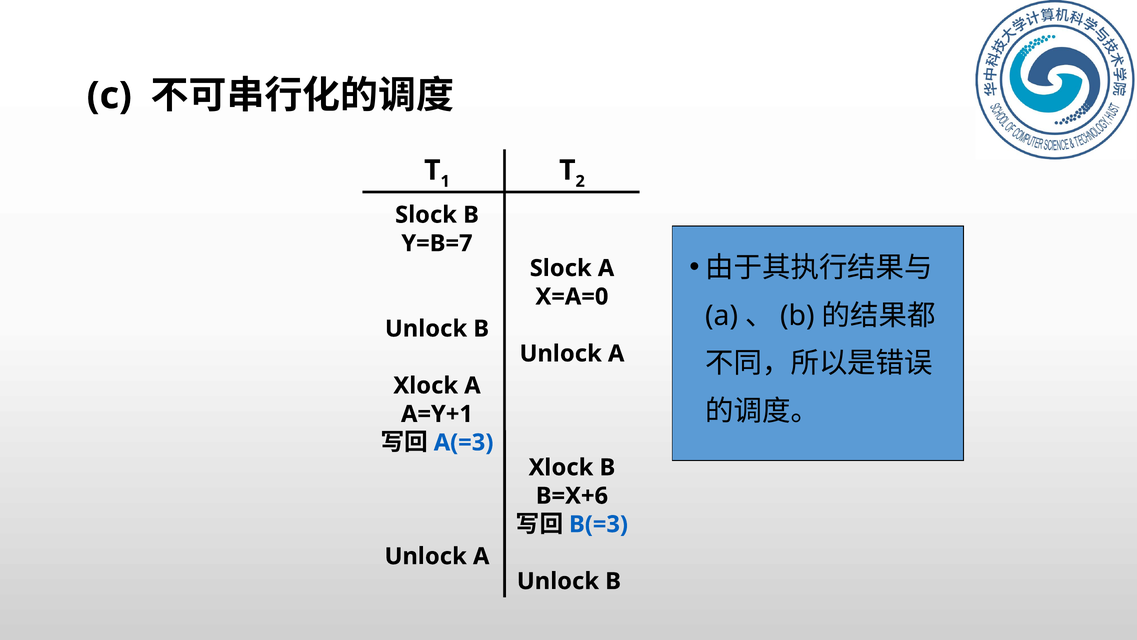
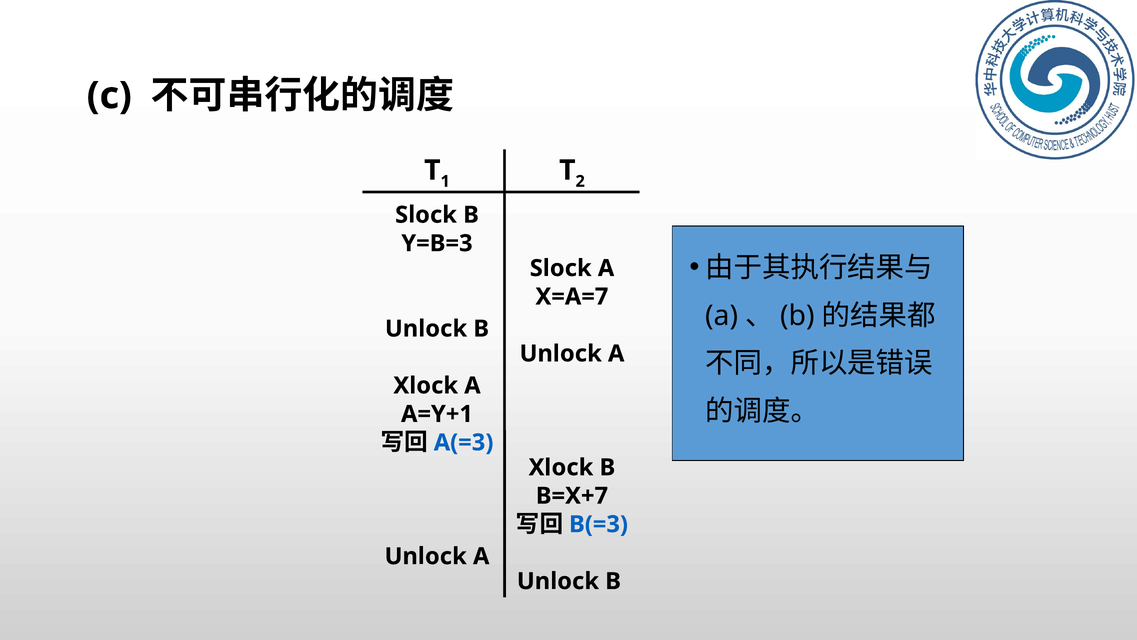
Y=B=7: Y=B=7 -> Y=B=3 (437, 243)
X=A=0: X=A=0 -> X=A=7 (572, 297)
B=X+6: B=X+6 -> B=X+7 (572, 496)
